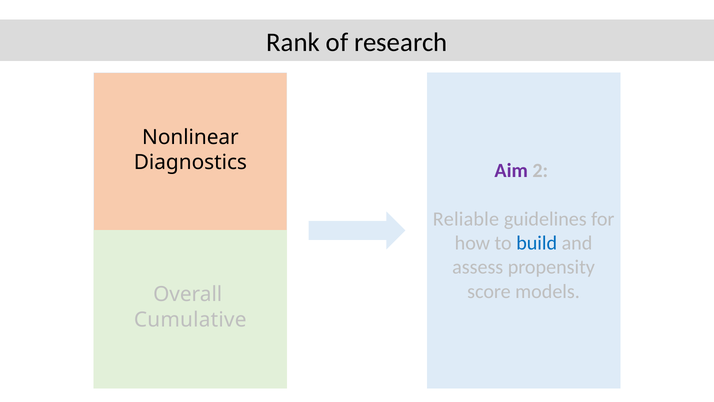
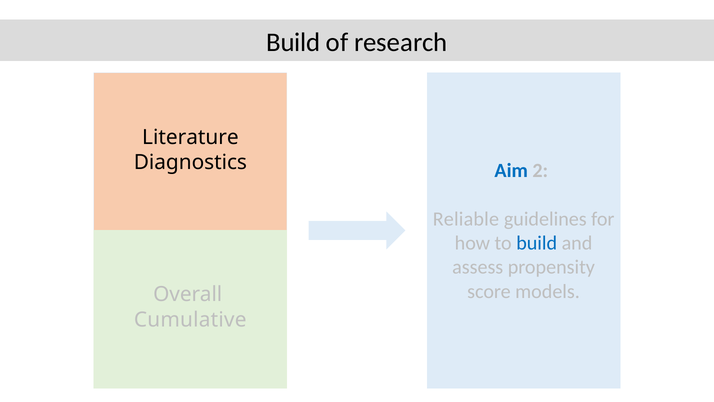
Rank: Rank -> Build (293, 42)
Nonlinear: Nonlinear -> Literature (190, 137)
Aim colour: purple -> blue (511, 171)
